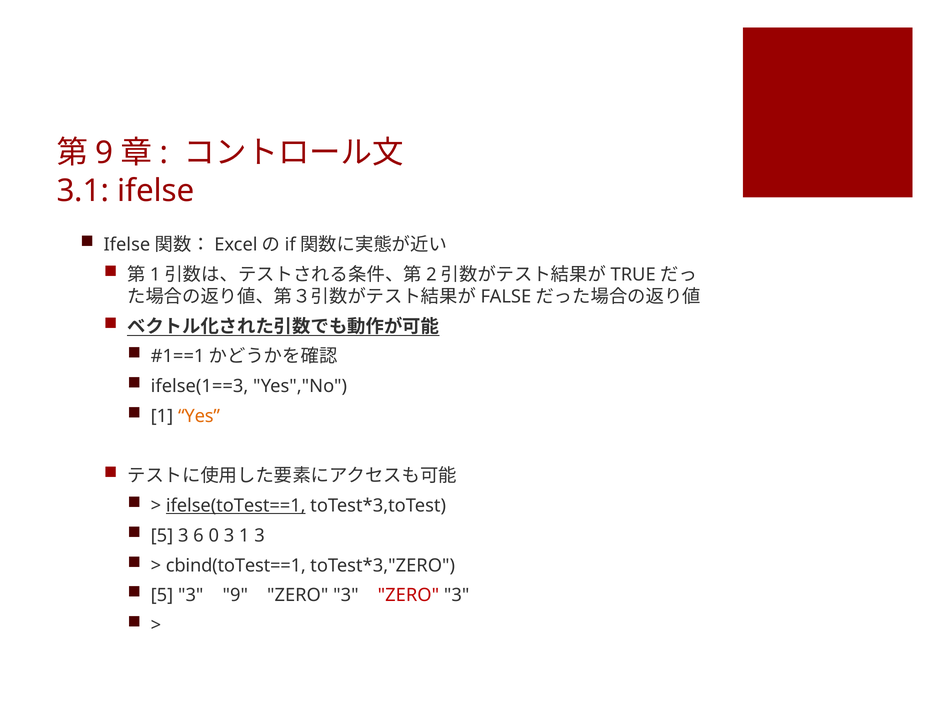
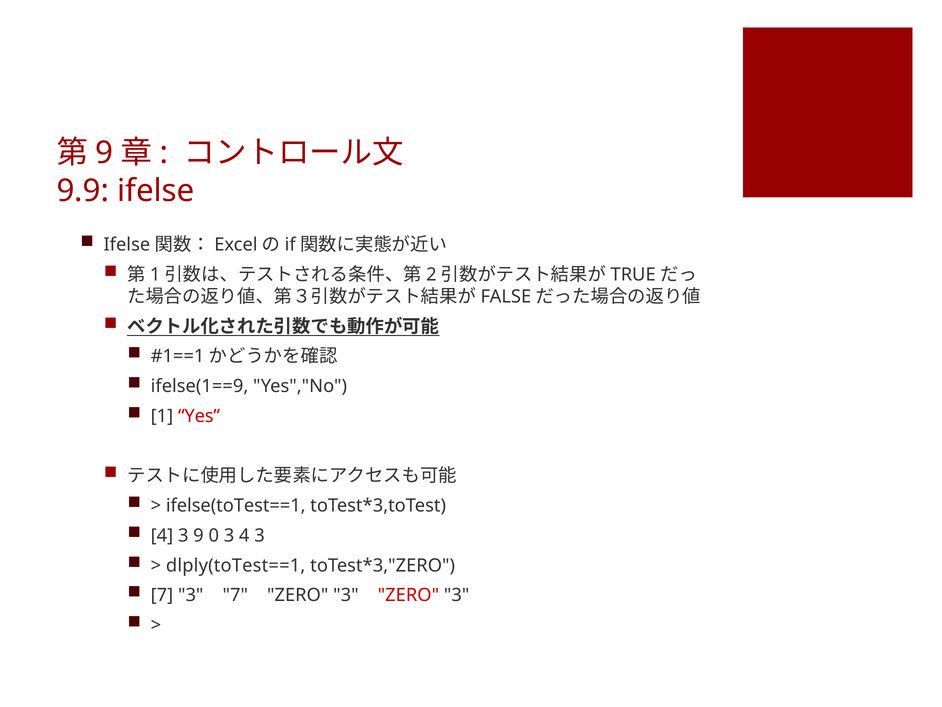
3.1: 3.1 -> 9.9 (83, 191)
ifelse(1==3: ifelse(1==3 -> ifelse(1==9 (200, 386)
Yes colour: orange -> red (199, 416)
ifelse(toTest==1 underline: present -> none (236, 505)
5: 5 -> 4 (162, 535)
3 6: 6 -> 9 (198, 535)
3 1: 1 -> 4 (244, 535)
cbind(toTest==1: cbind(toTest==1 -> dlply(toTest==1 (236, 565)
5: 5 -> 7 (162, 595)
3 9: 9 -> 7 (235, 595)
